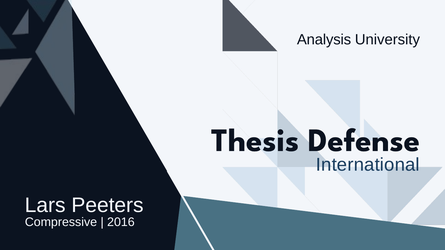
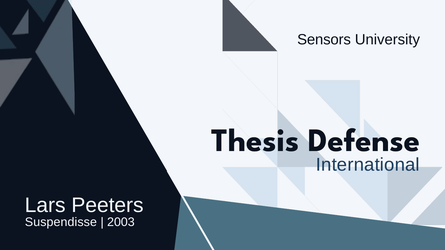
Analysis: Analysis -> Sensors (324, 40)
Compressive: Compressive -> Suspendisse (61, 222)
2016: 2016 -> 2003 (121, 222)
